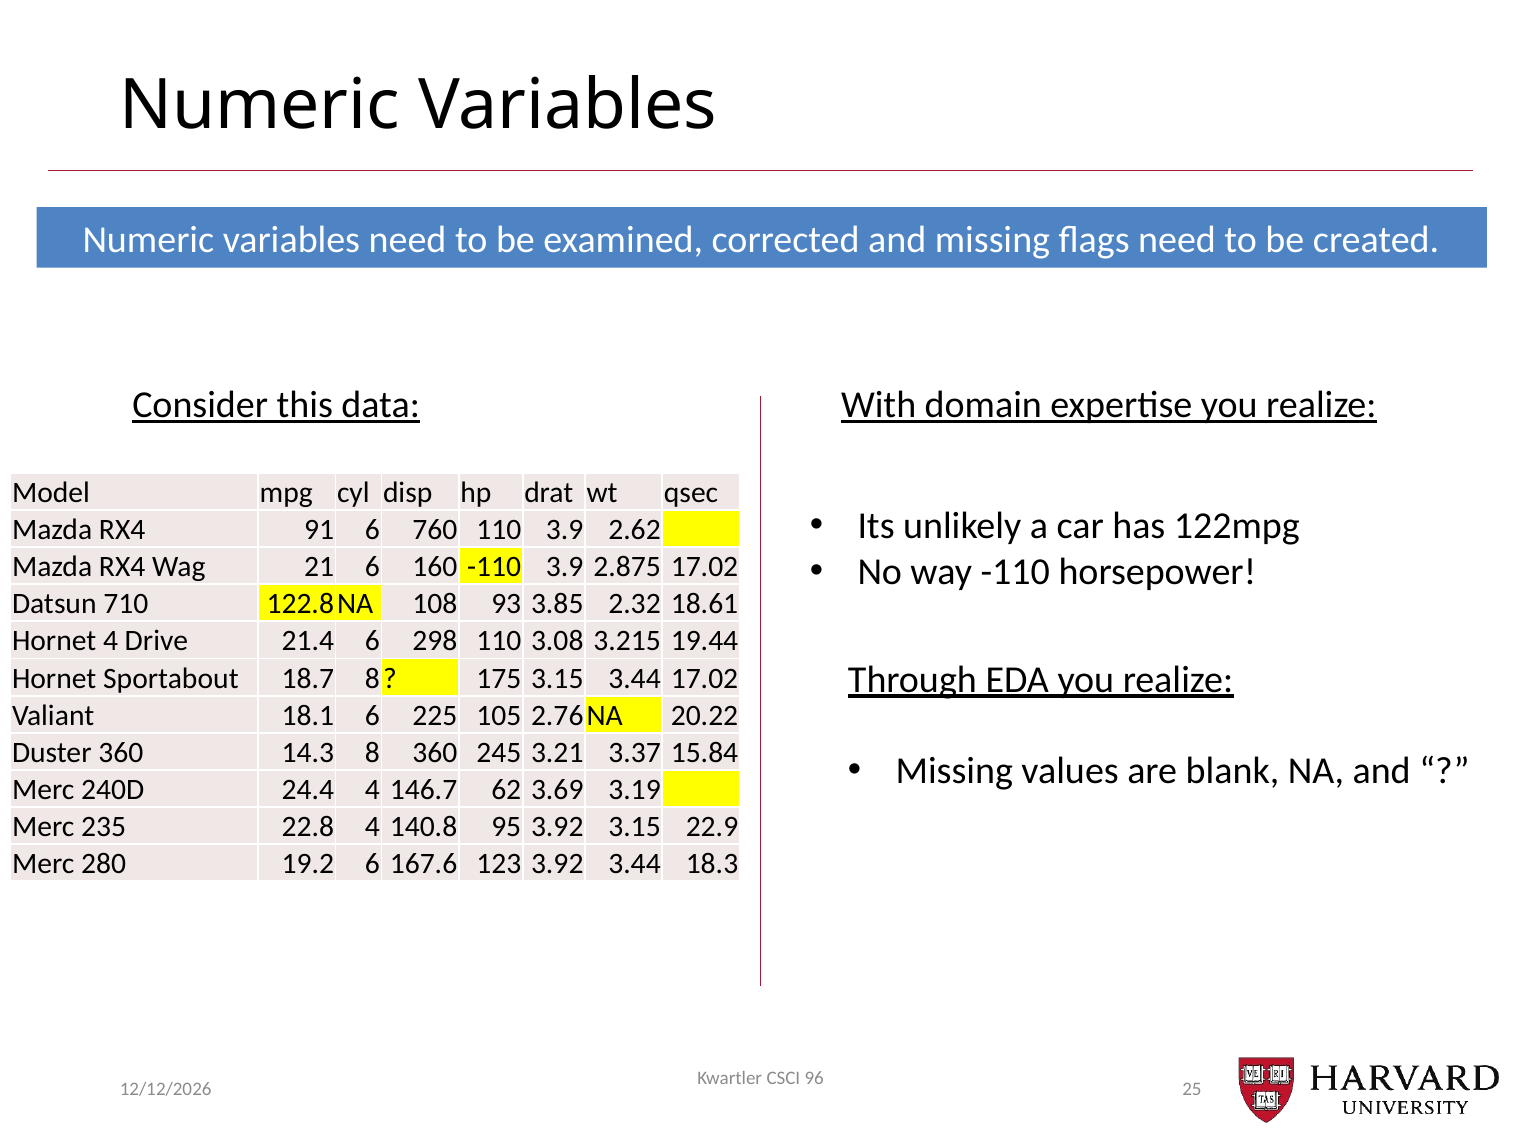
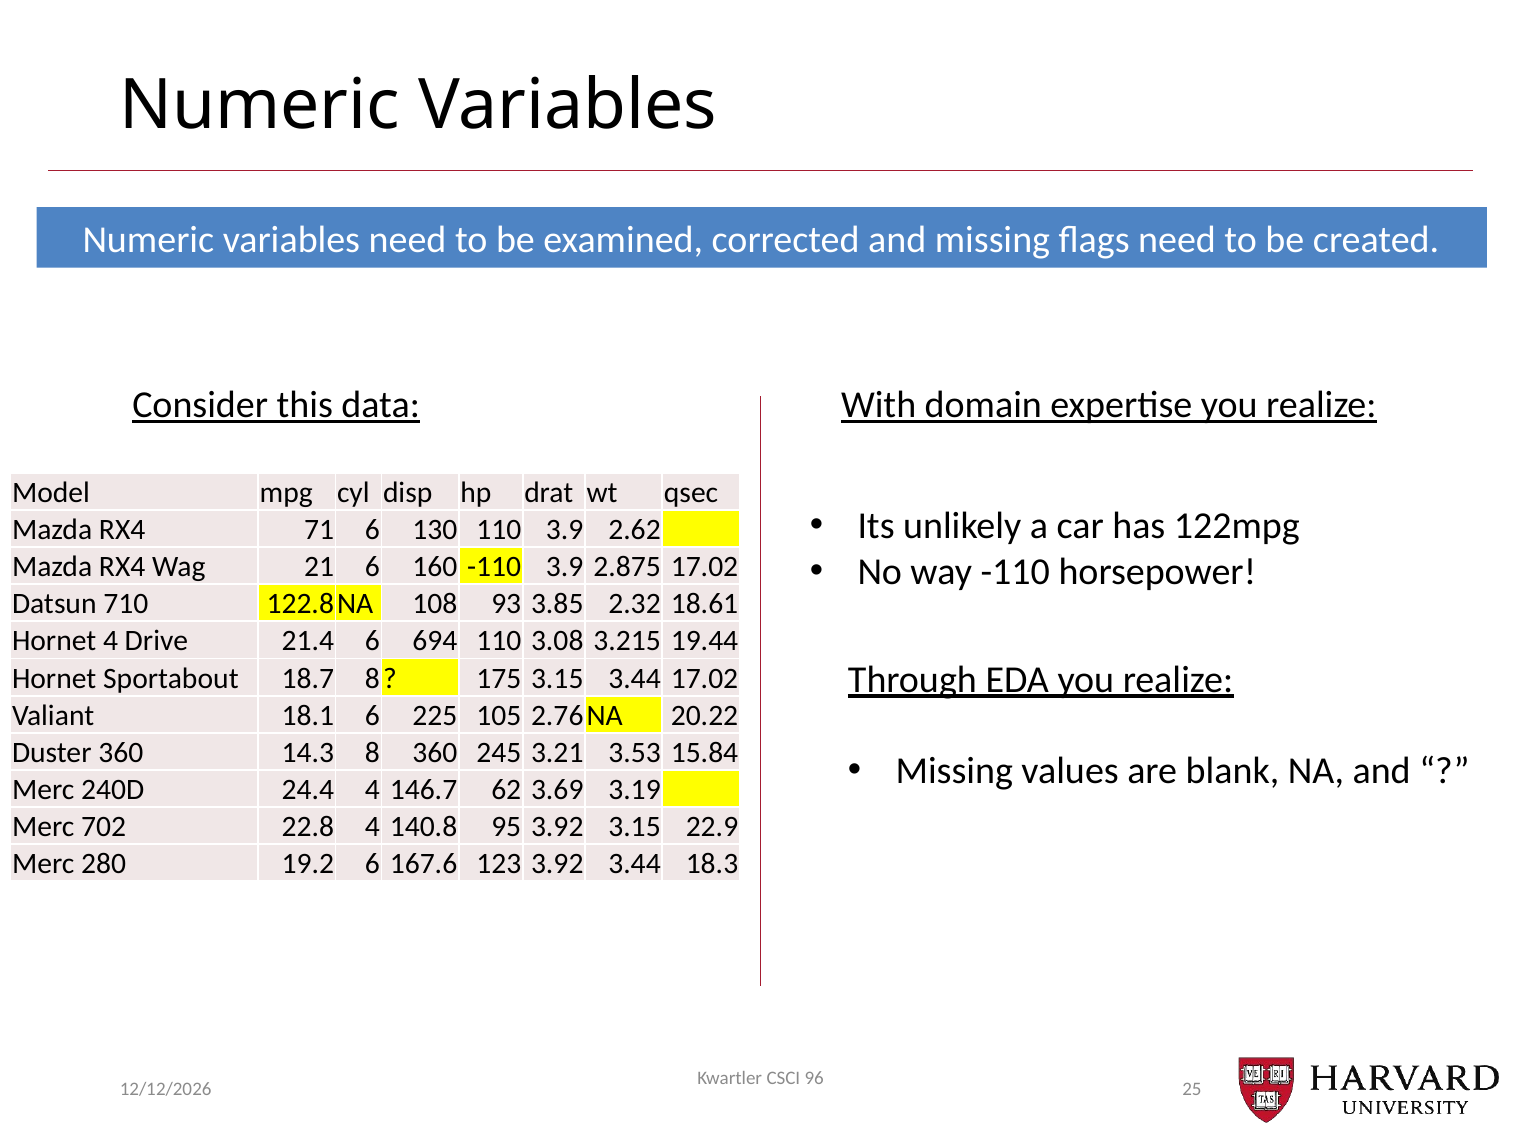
91: 91 -> 71 (319, 530)
760: 760 -> 130 (435, 530)
298: 298 -> 694 (435, 641)
3.37: 3.37 -> 3.53 (635, 752)
235: 235 -> 702 (104, 827)
